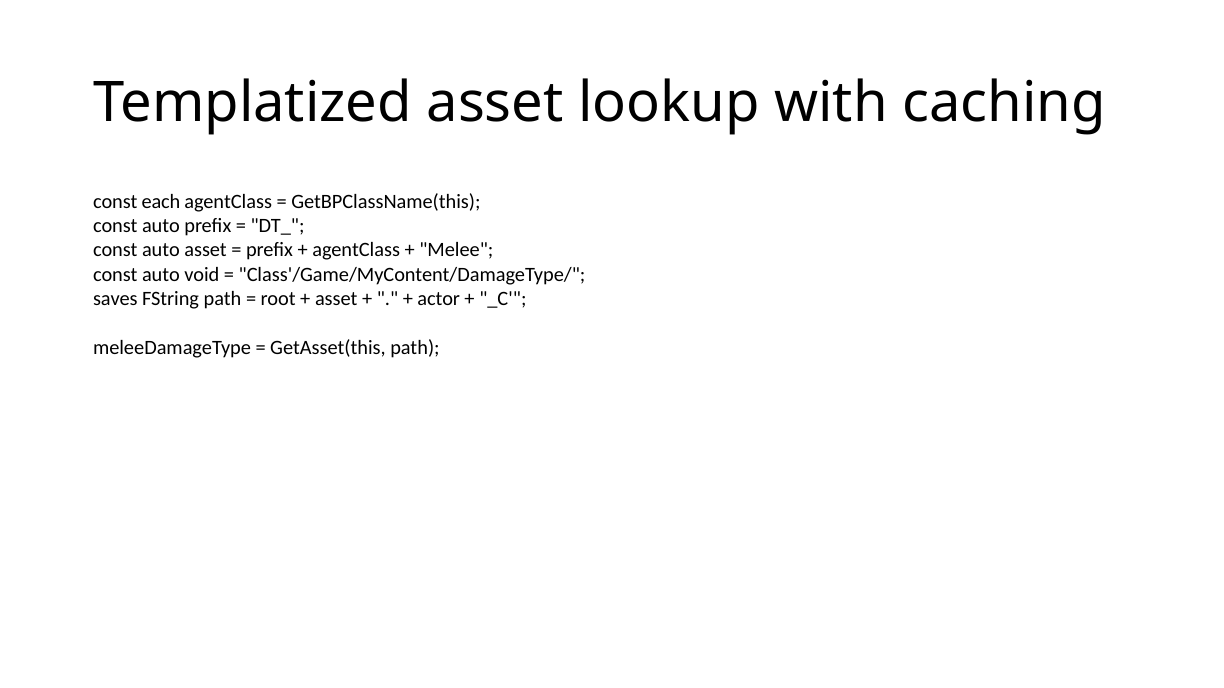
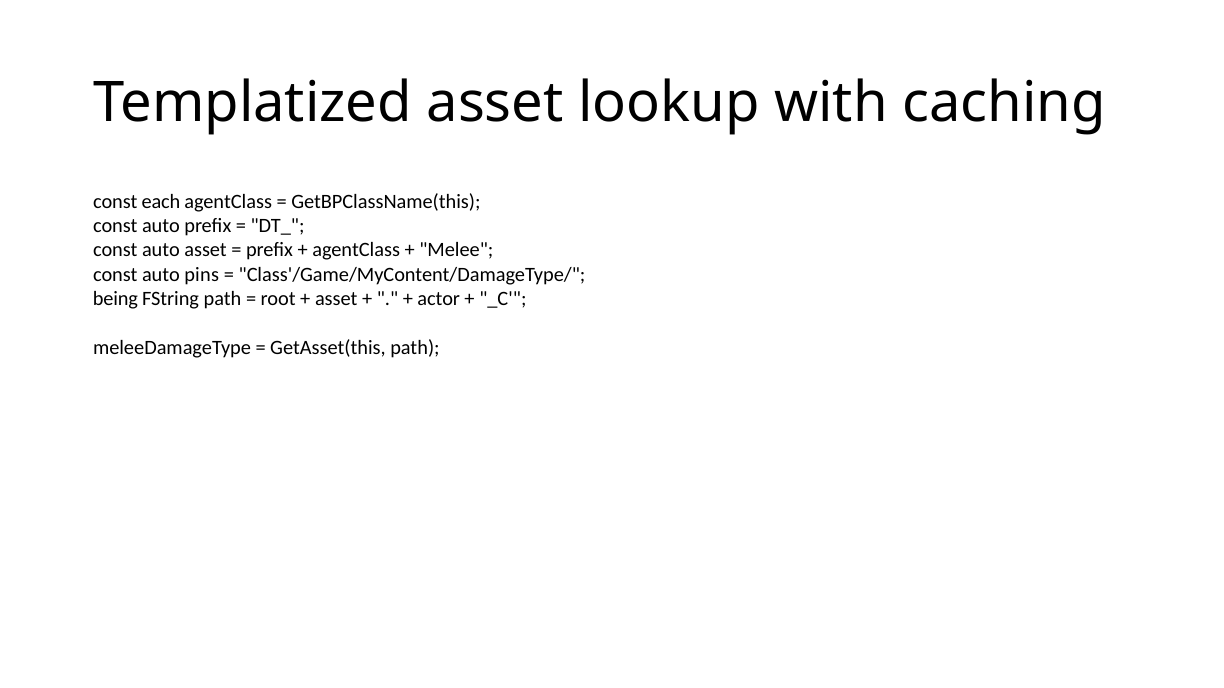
void: void -> pins (202, 275)
saves: saves -> being (115, 299)
